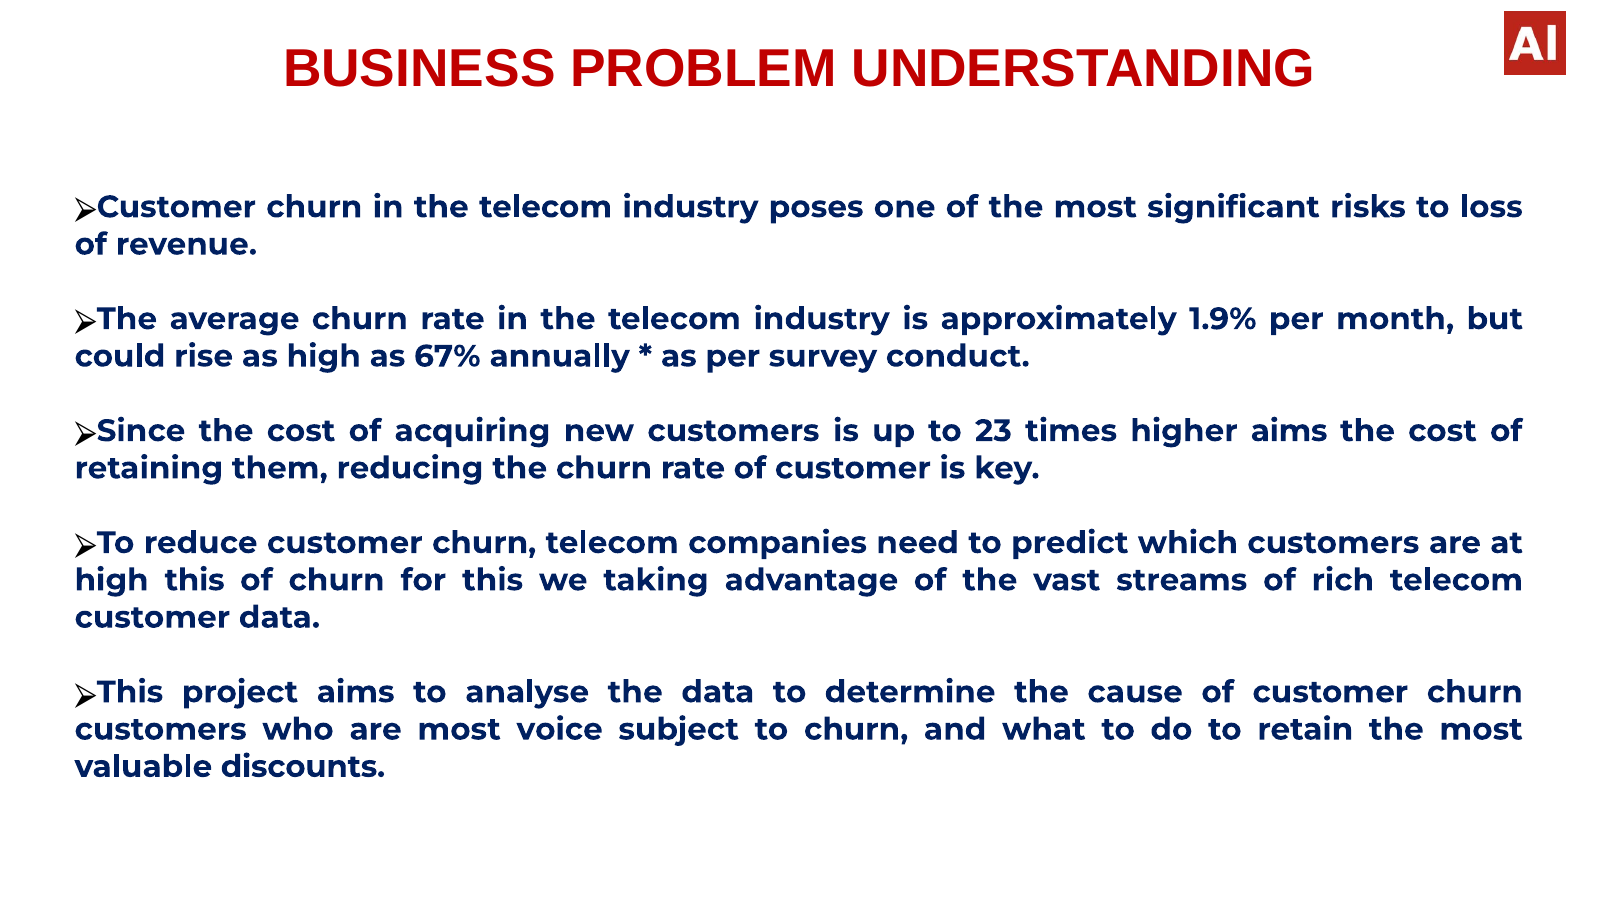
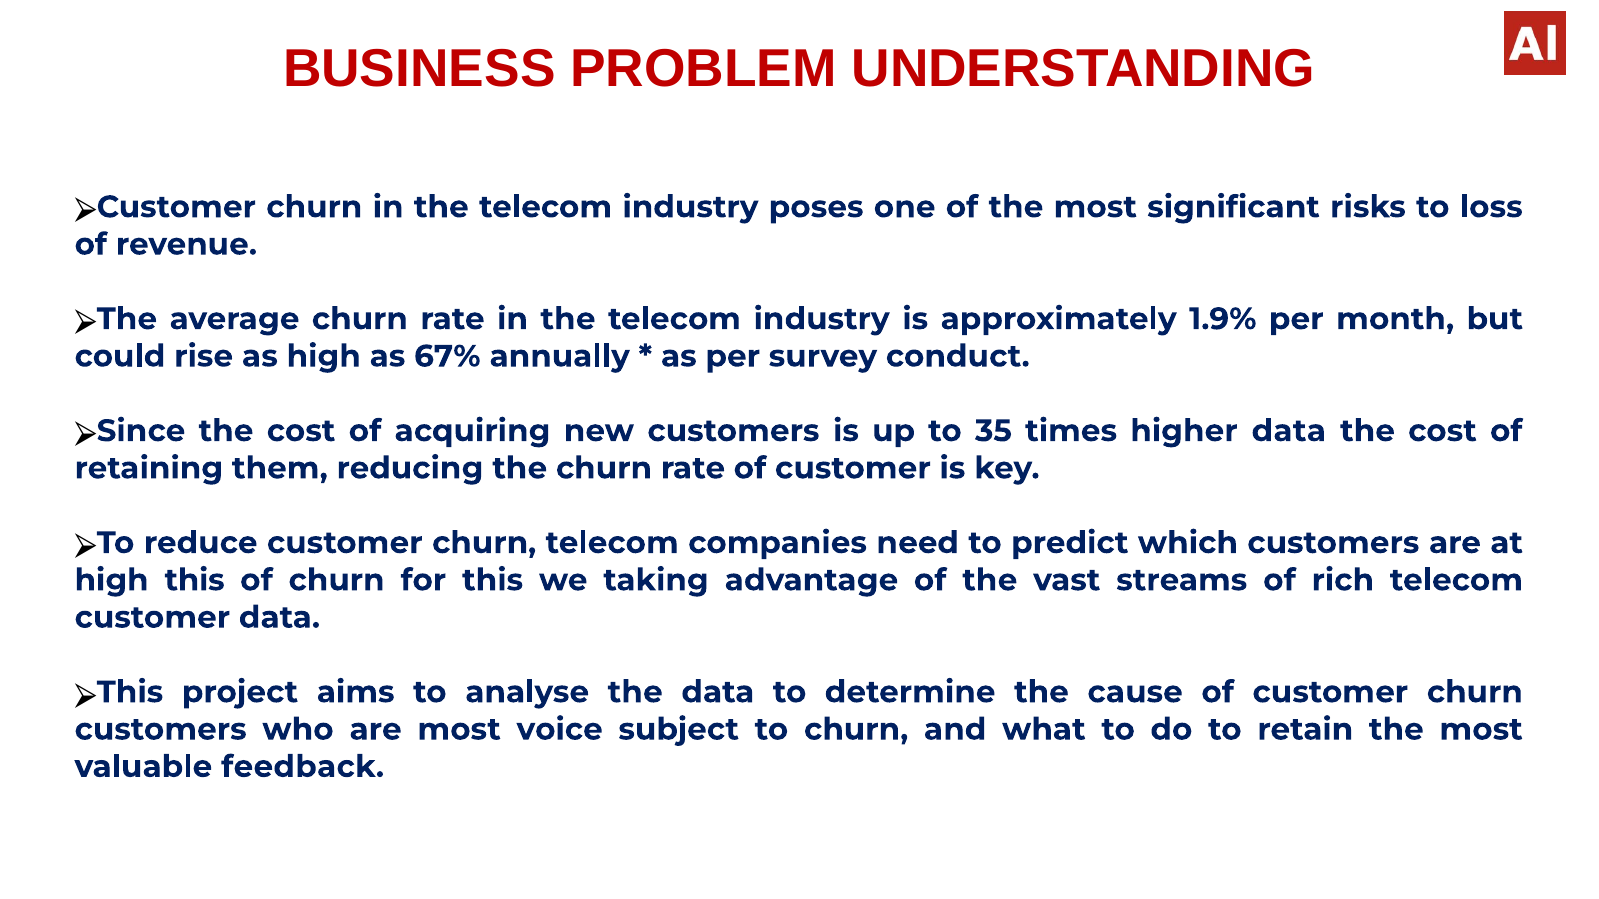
23: 23 -> 35 (993, 431)
higher aims: aims -> data (1289, 431)
discounts: discounts -> feedback (303, 767)
